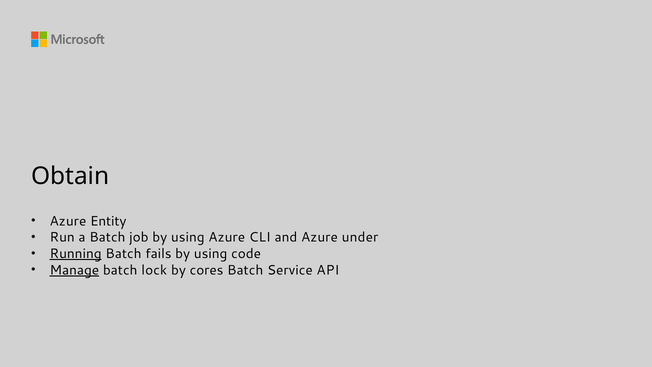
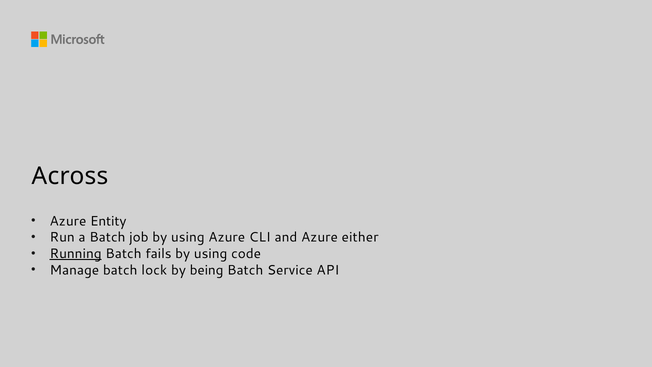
Obtain: Obtain -> Across (70, 176)
under: under -> either (360, 237)
Manage underline: present -> none (74, 270)
cores: cores -> being (207, 270)
